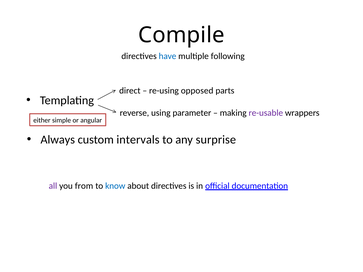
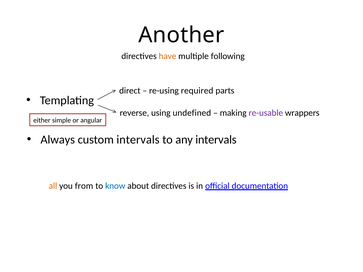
Compile: Compile -> Another (181, 35)
have colour: blue -> orange (168, 56)
opposed: opposed -> required (197, 91)
parameter: parameter -> undefined (192, 113)
any surprise: surprise -> intervals (216, 140)
all colour: purple -> orange (53, 186)
